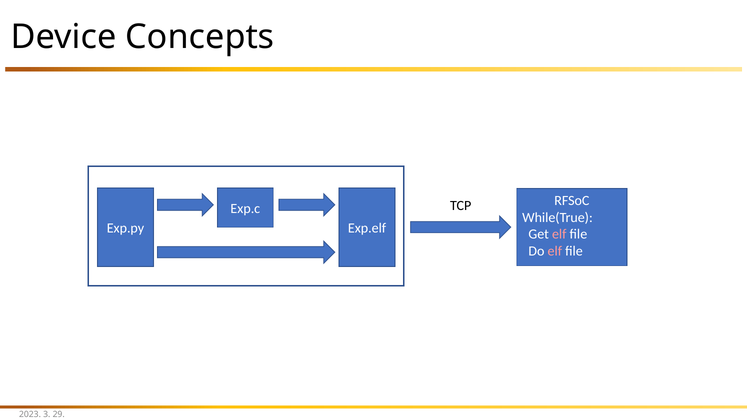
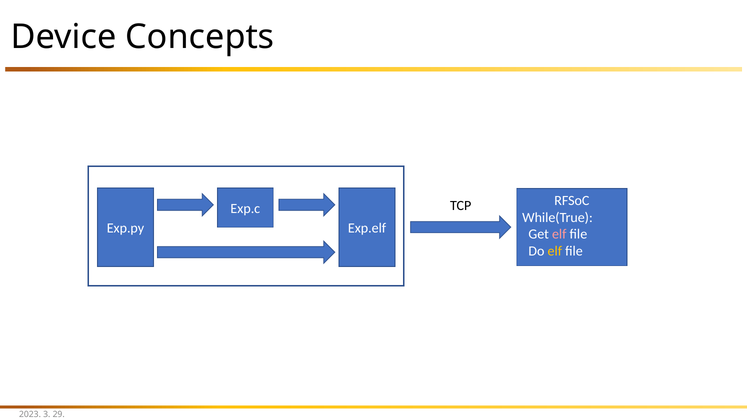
elf colour: pink -> yellow (555, 251)
